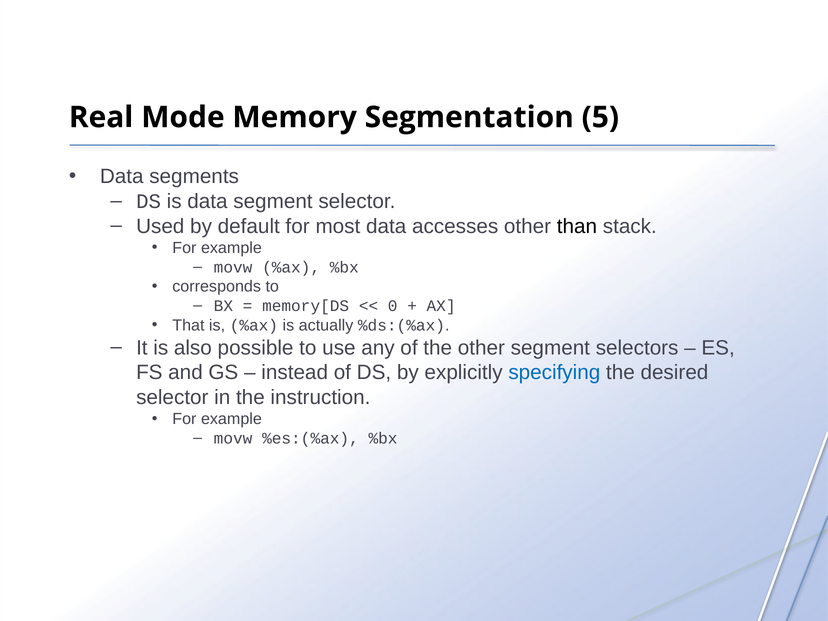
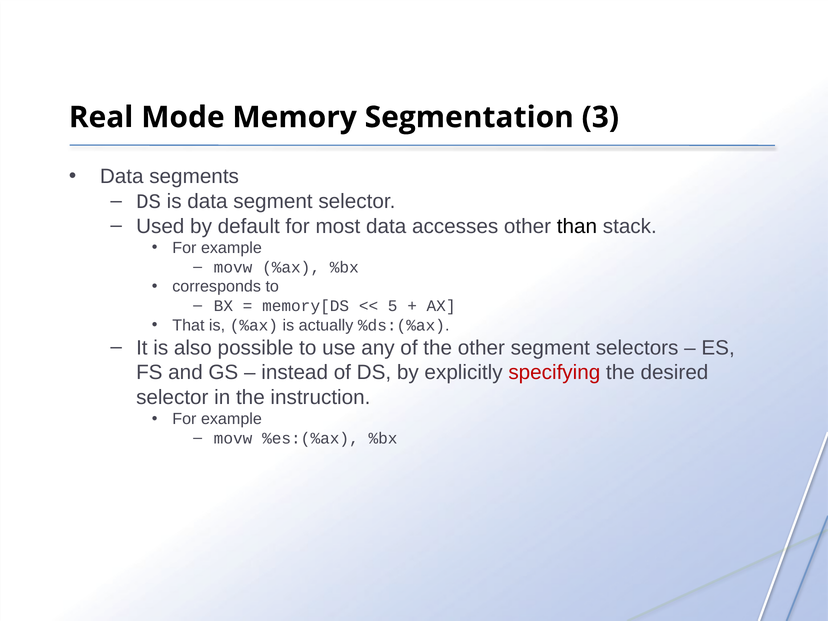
5: 5 -> 3 (600, 117)
0: 0 -> 5 (393, 306)
specifying colour: blue -> red (554, 373)
